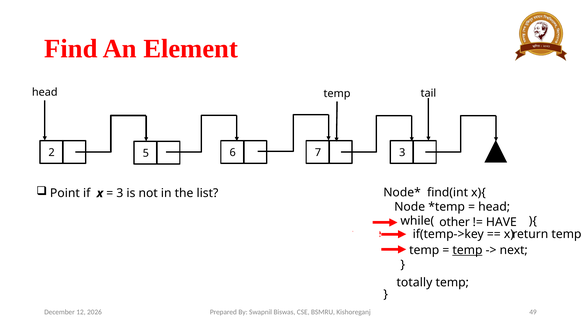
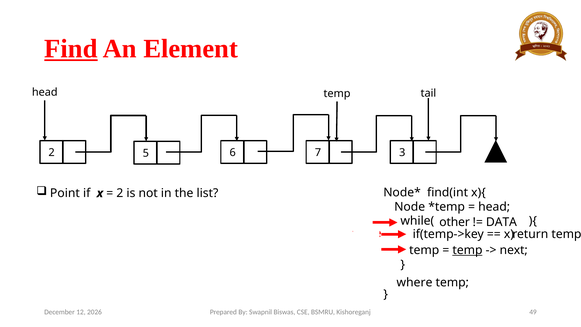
Find underline: none -> present (71, 49)
3: 3 -> 2 (120, 193)
HAVE: HAVE -> DATA (501, 222)
totally: totally -> where (414, 282)
